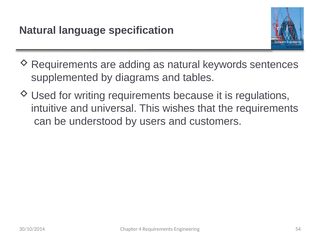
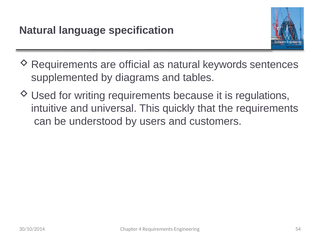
adding: adding -> official (134, 65)
wishes: wishes -> quickly (179, 108)
